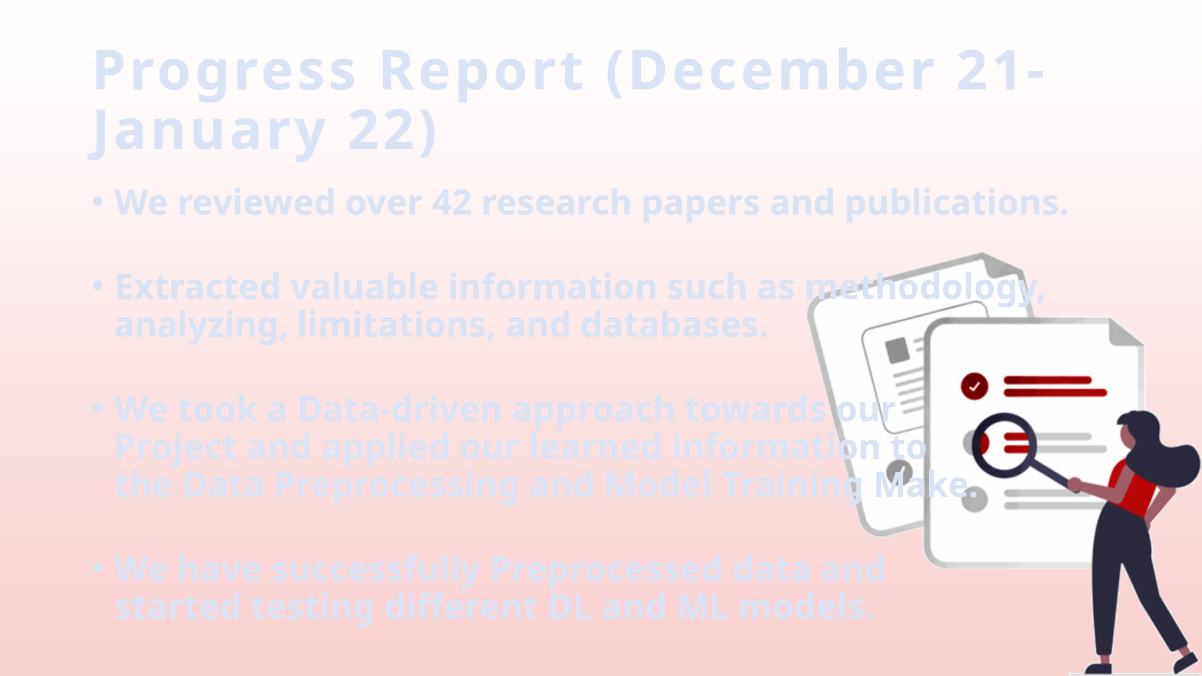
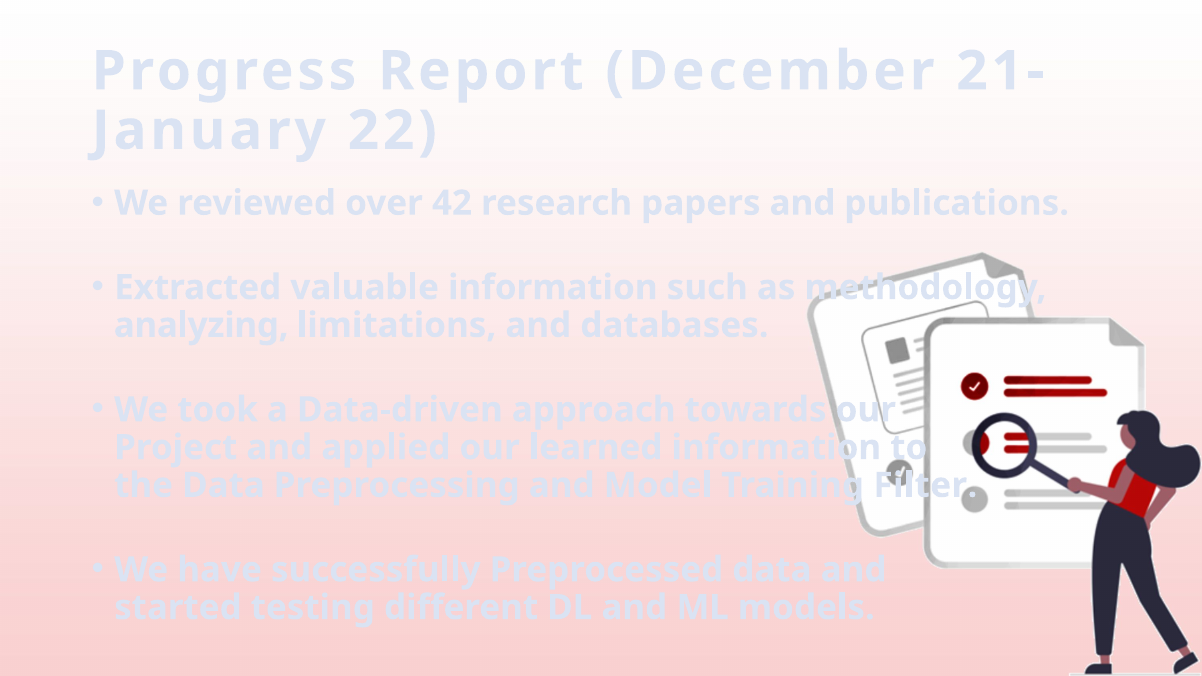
Make: Make -> Filter (925, 485)
